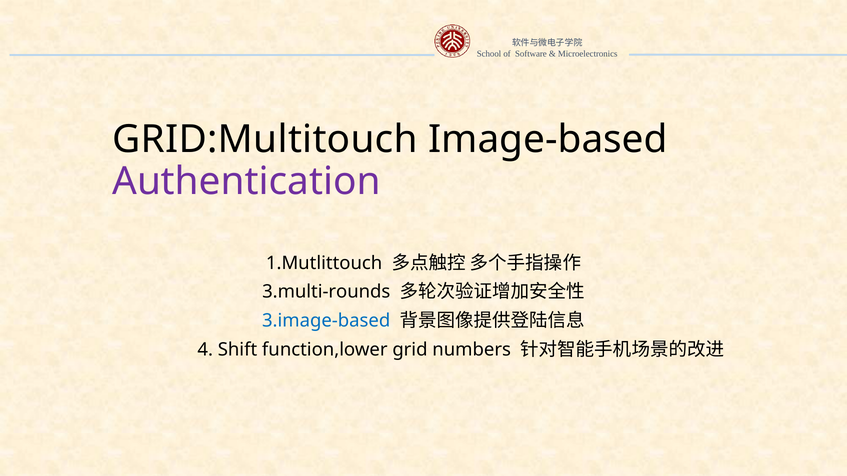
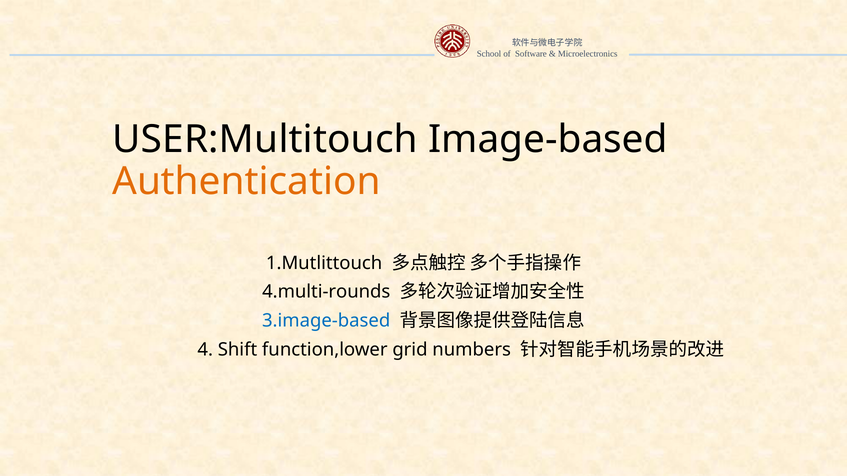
GRID:Multitouch: GRID:Multitouch -> USER:Multitouch (265, 140)
Authentication colour: purple -> orange (246, 182)
3.multi-rounds: 3.multi-rounds -> 4.multi-rounds (326, 292)
